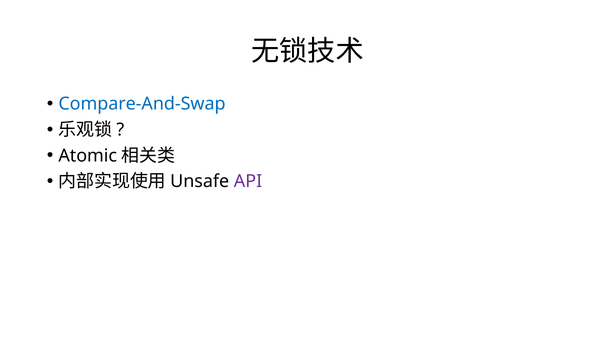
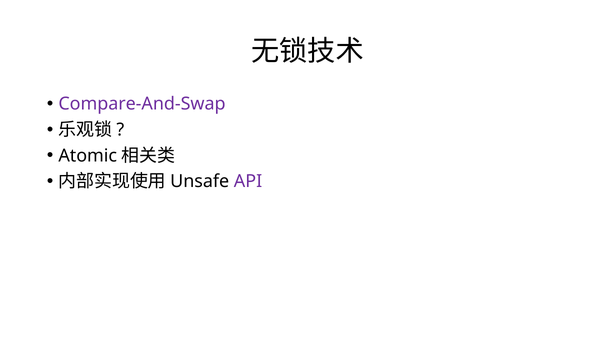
Compare-And-Swap colour: blue -> purple (142, 104)
